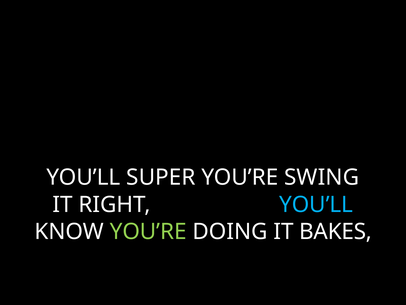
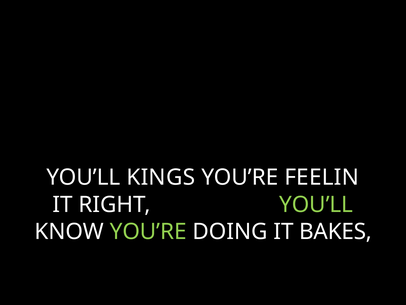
SUPER: SUPER -> KINGS (161, 177)
SWING: SWING -> FEELIN (322, 177)
YOU’LL colour: light blue -> light green (316, 204)
